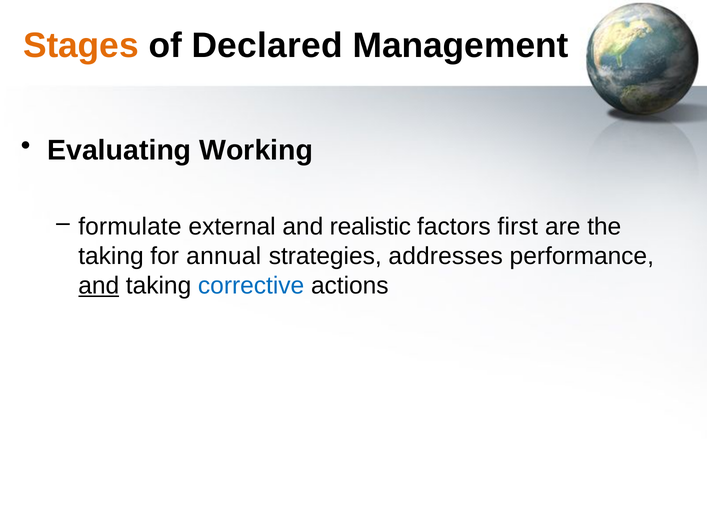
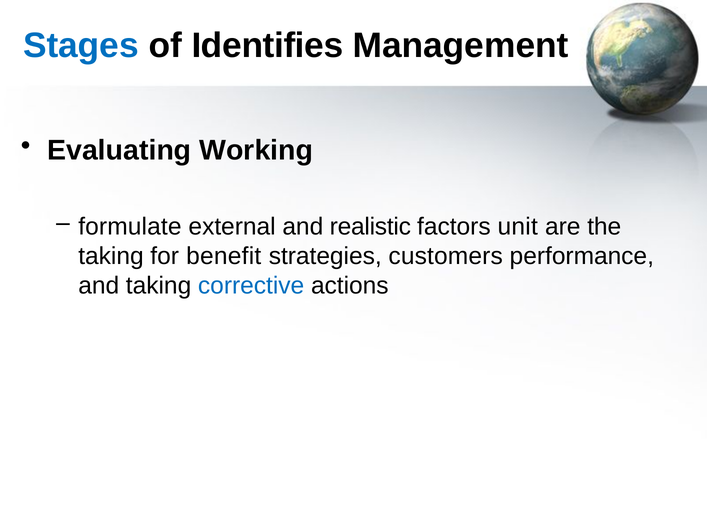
Stages colour: orange -> blue (81, 46)
Declared: Declared -> Identifies (267, 46)
first: first -> unit (518, 227)
annual: annual -> benefit (224, 256)
addresses: addresses -> customers (446, 256)
and underline: present -> none (99, 286)
